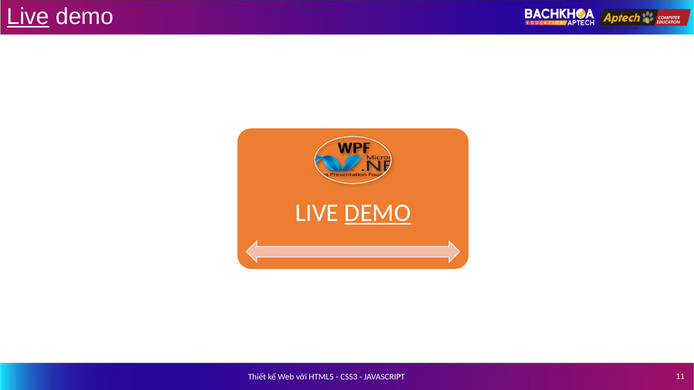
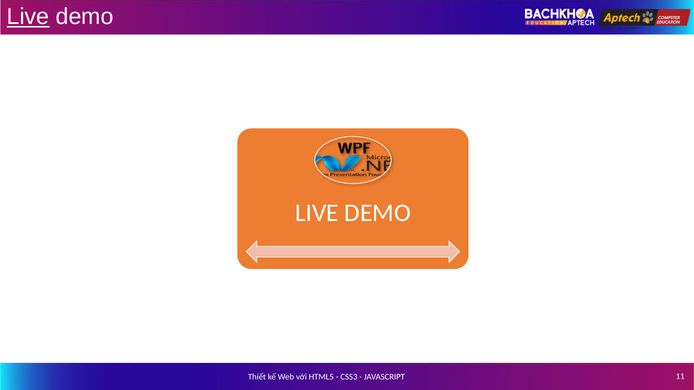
DEMO underline: present -> none (378, 213)
